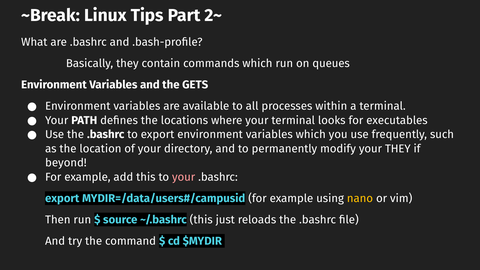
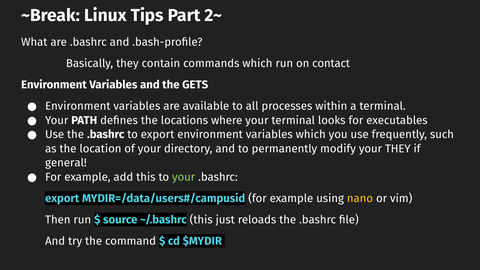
queues: queues -> contact (331, 64)
beyond: beyond -> general (66, 163)
your colour: pink -> light green (184, 177)
